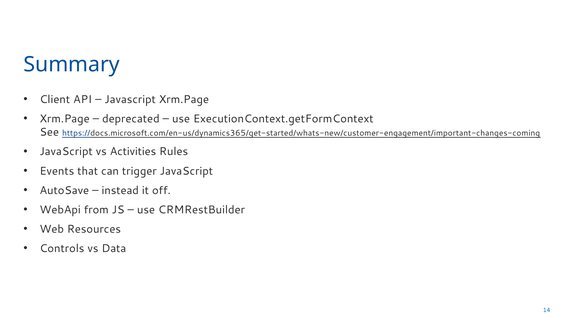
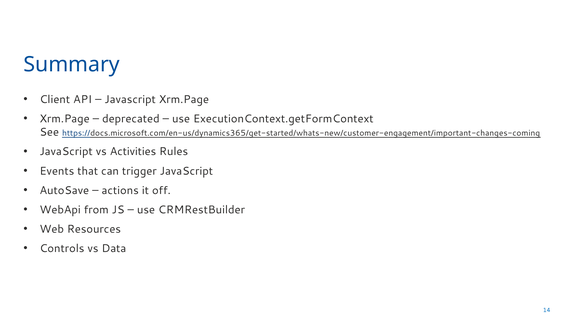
instead: instead -> actions (120, 191)
